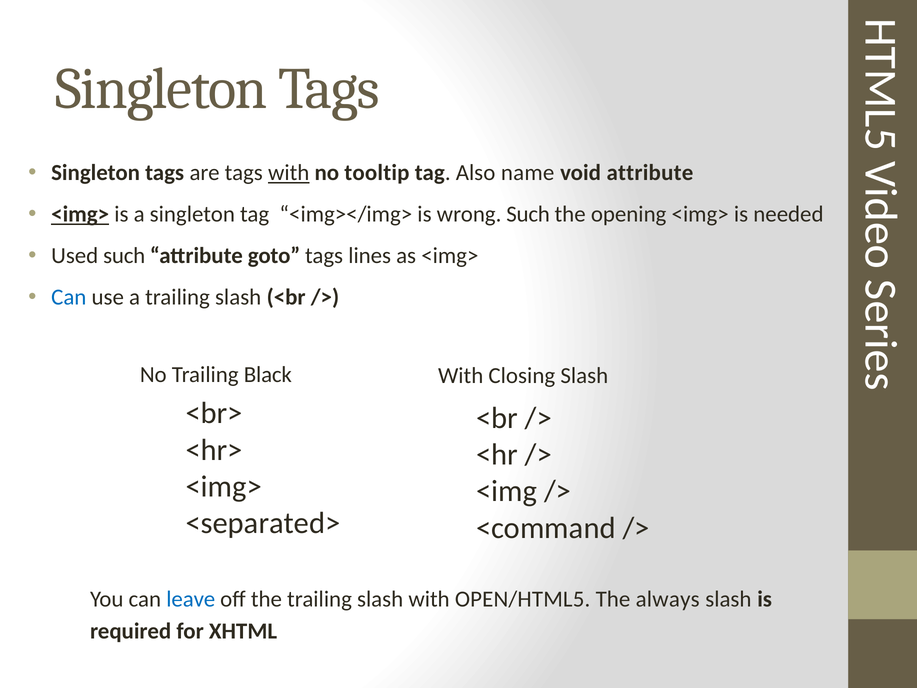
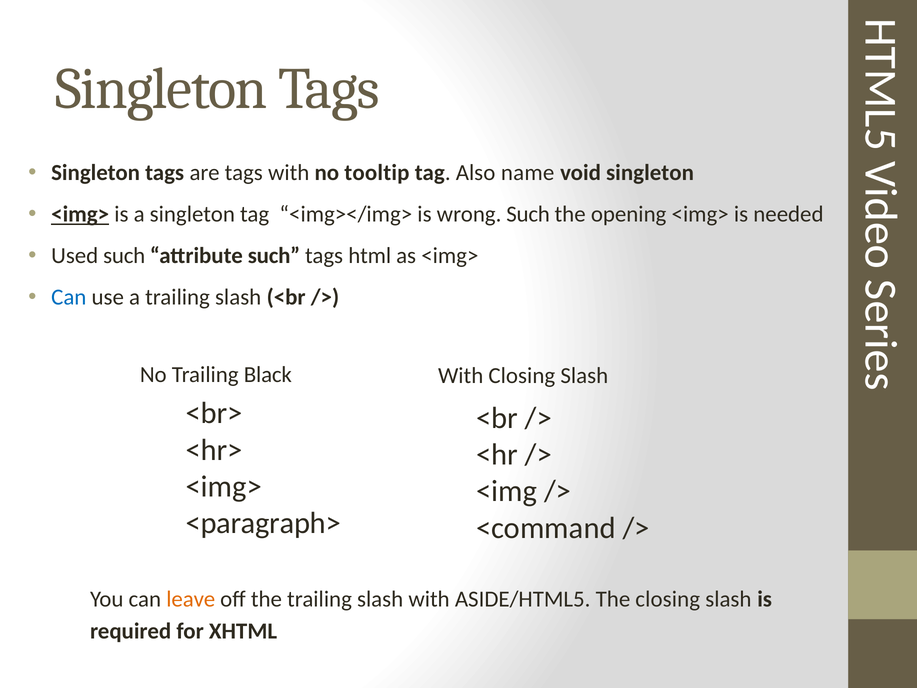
with underline: present -> none (289, 173)
void attribute: attribute -> singleton (650, 173)
attribute goto: goto -> such (274, 256)
lines: lines -> html (370, 256)
<separated>: <separated> -> <paragraph> (263, 523)
leave colour: blue -> orange (191, 599)
OPEN/HTML5: OPEN/HTML5 -> ASIDE/HTML5 (523, 599)
The always: always -> closing (668, 599)
